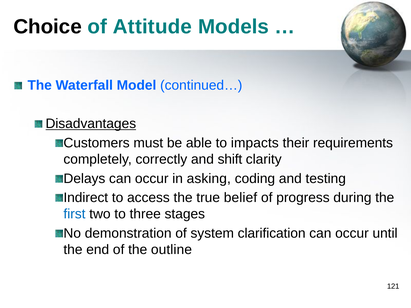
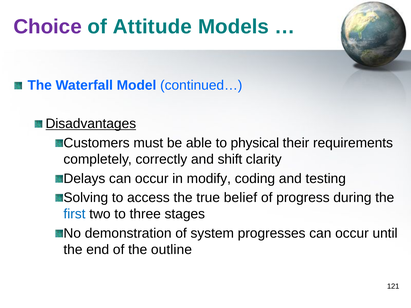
Choice colour: black -> purple (48, 27)
impacts: impacts -> physical (255, 143)
asking: asking -> modify (209, 179)
Indirect: Indirect -> Solving (86, 198)
clarification: clarification -> progresses (272, 233)
